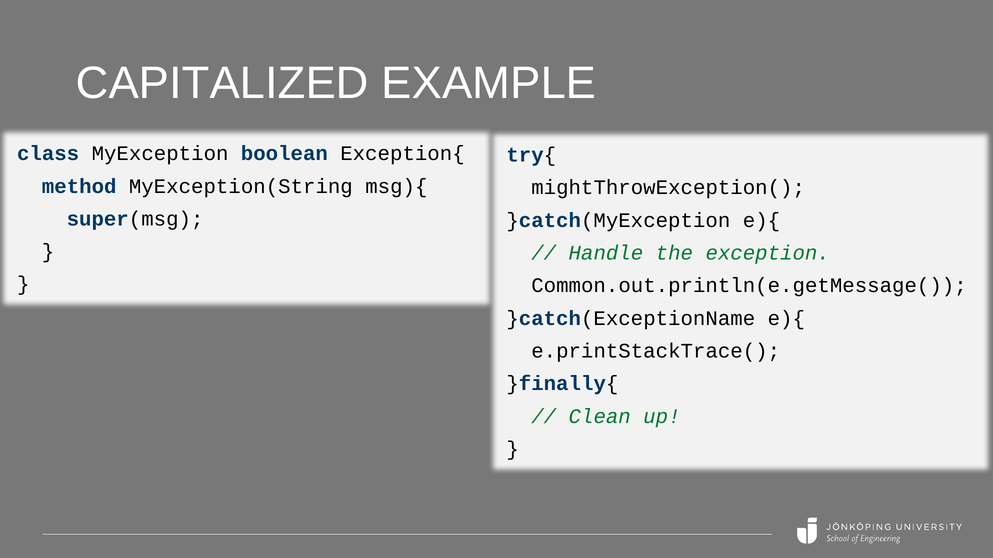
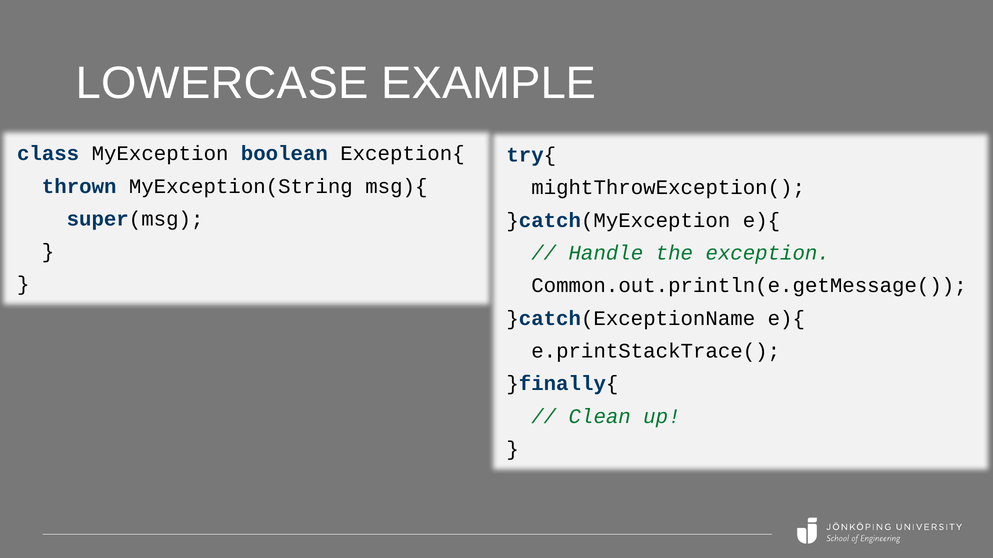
CAPITALIZED: CAPITALIZED -> LOWERCASE (222, 83)
method: method -> thrown (79, 186)
